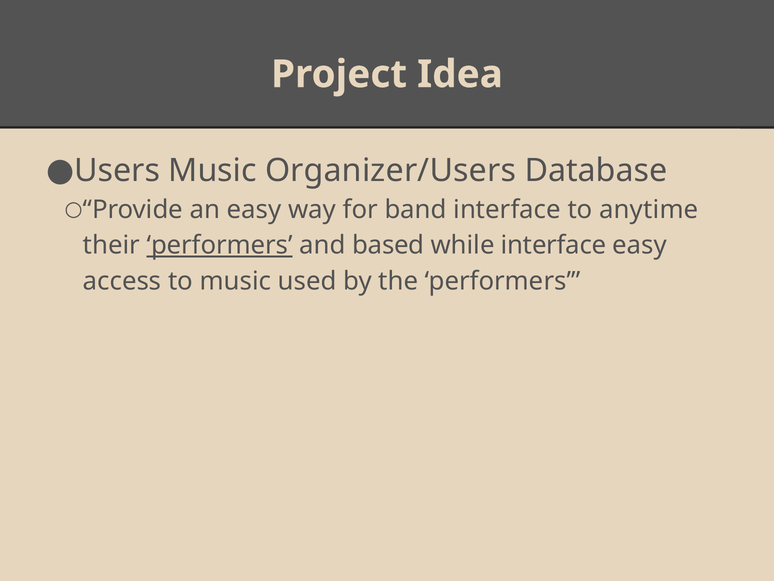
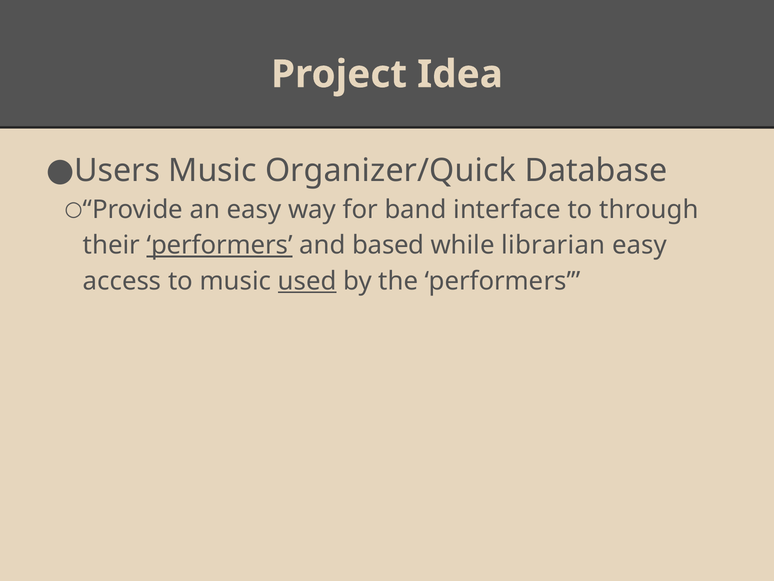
Organizer/Users: Organizer/Users -> Organizer/Quick (391, 171)
anytime: anytime -> through (649, 210)
while interface: interface -> librarian (553, 245)
used underline: none -> present (307, 281)
